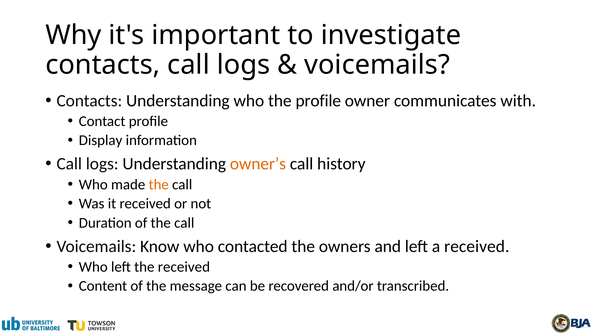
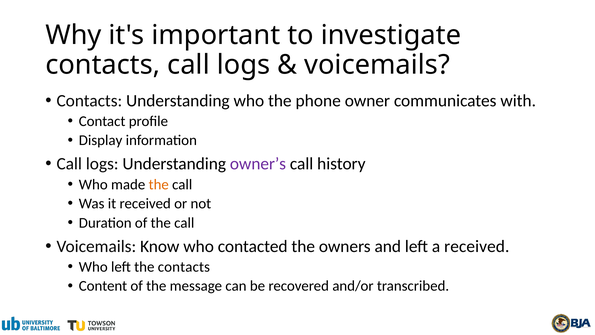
the profile: profile -> phone (318, 101)
owner’s colour: orange -> purple (258, 164)
the received: received -> contacts (184, 267)
